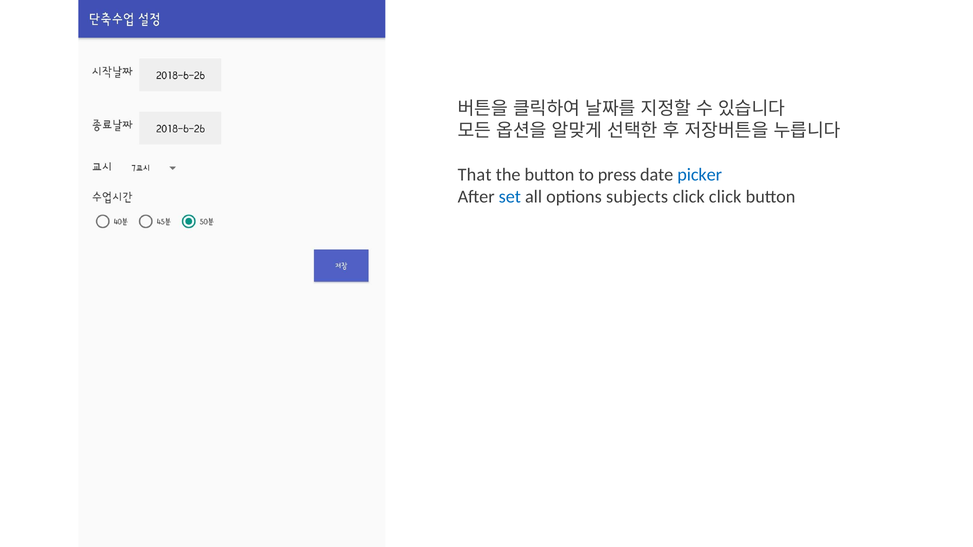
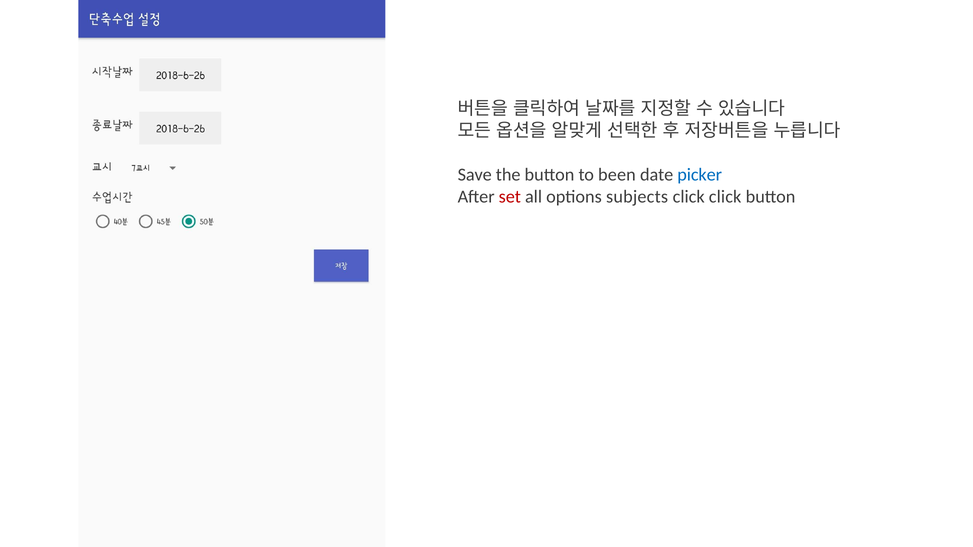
That: That -> Save (475, 175)
press: press -> been (617, 175)
set colour: blue -> red (510, 197)
